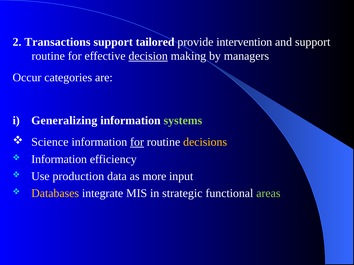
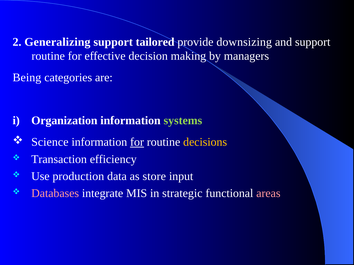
Transactions: Transactions -> Generalizing (57, 42)
intervention: intervention -> downsizing (244, 42)
decision underline: present -> none (148, 56)
Occur: Occur -> Being (27, 78)
Generalizing: Generalizing -> Organization (64, 121)
Information: Information -> Transaction (59, 159)
more: more -> store (154, 177)
Databases colour: yellow -> pink (55, 194)
areas colour: light green -> pink (268, 194)
